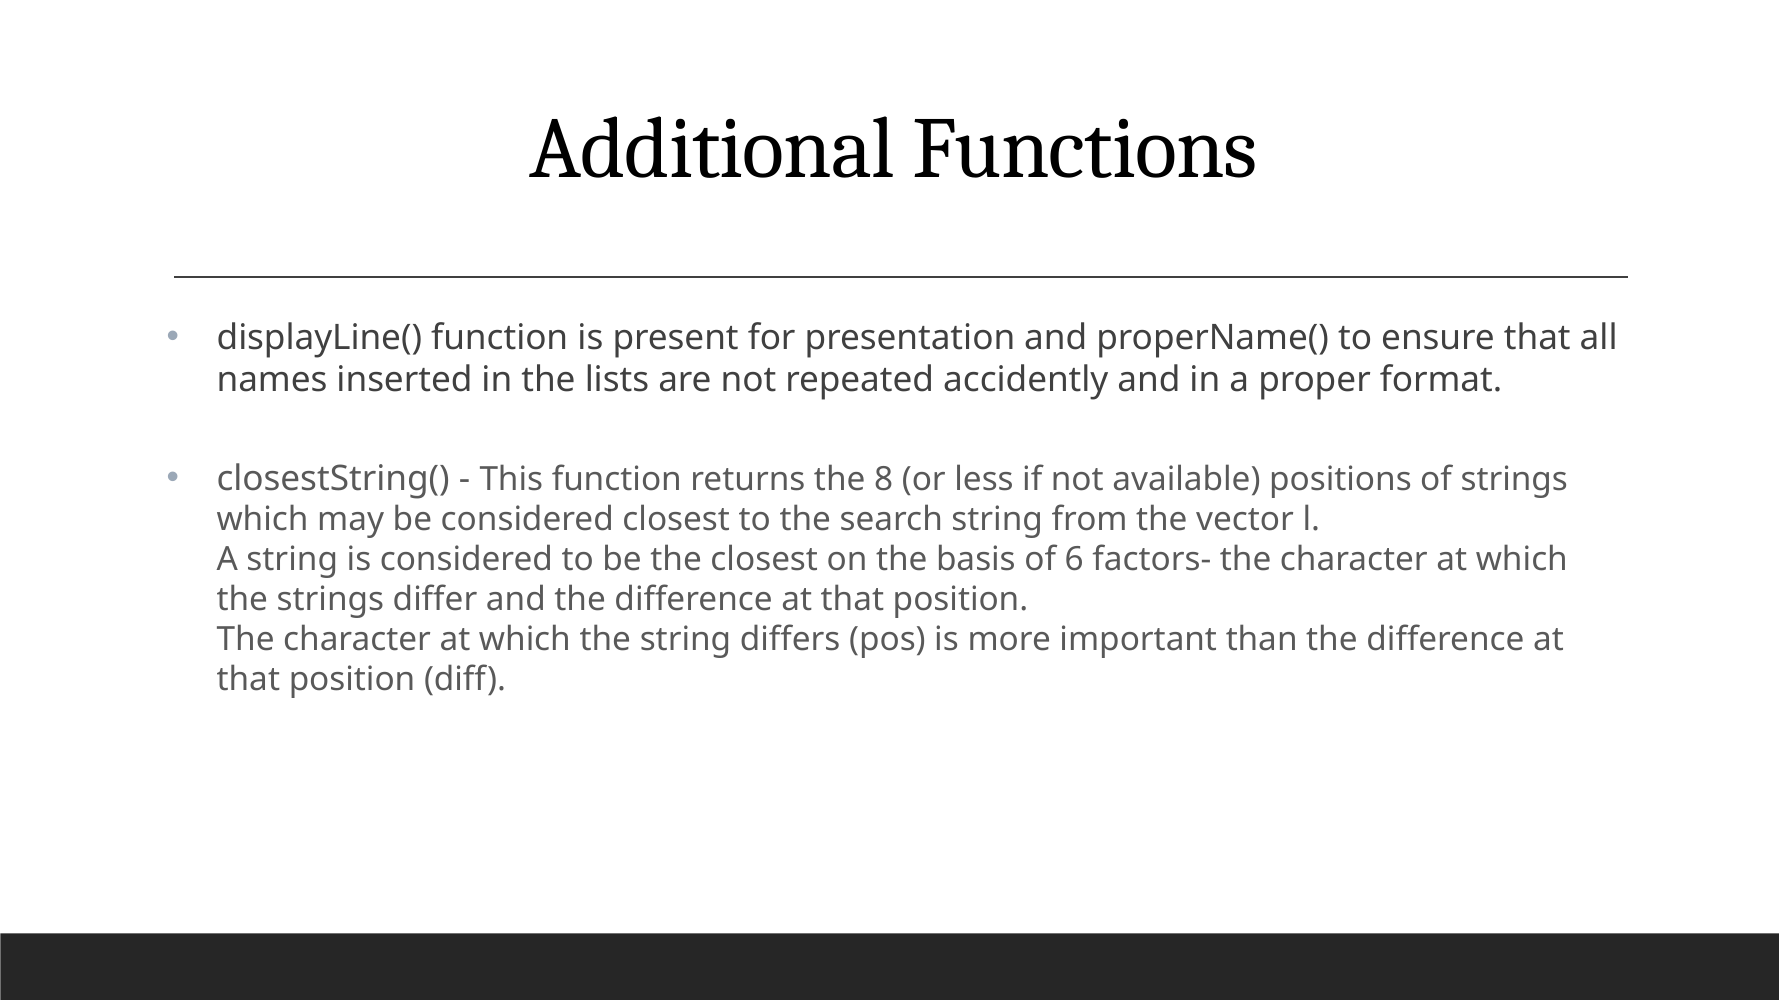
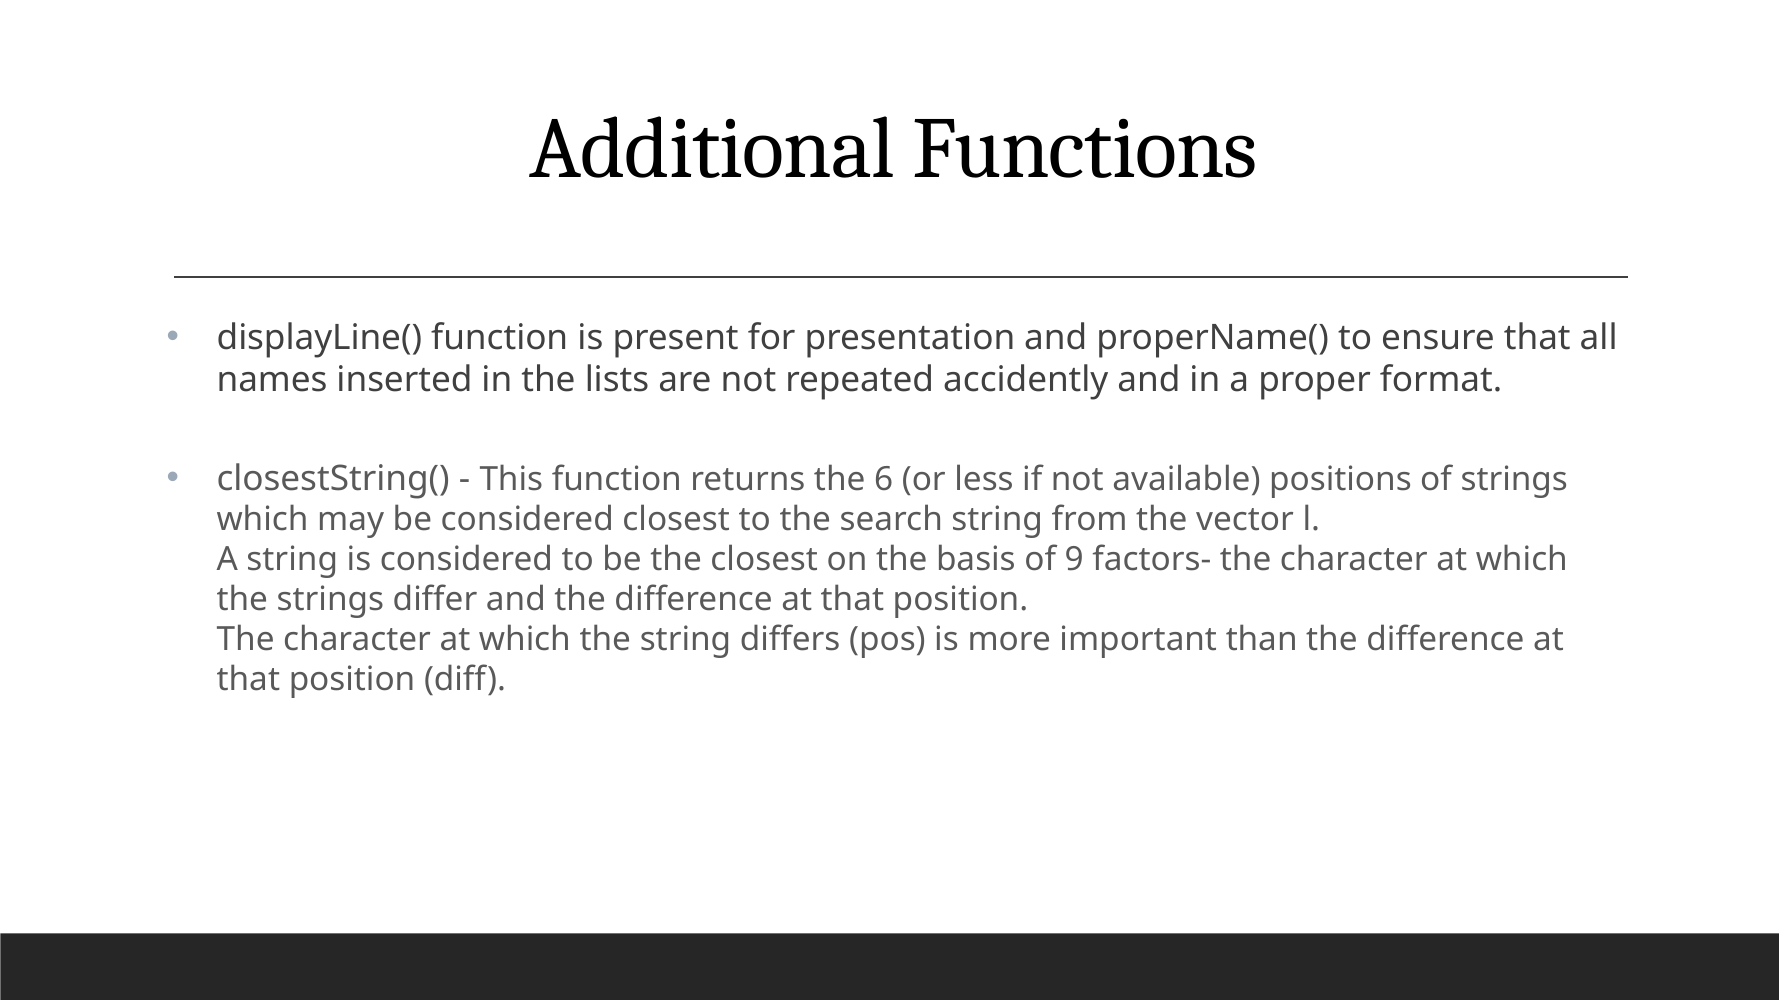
8: 8 -> 6 (884, 480)
6: 6 -> 9 (1074, 560)
